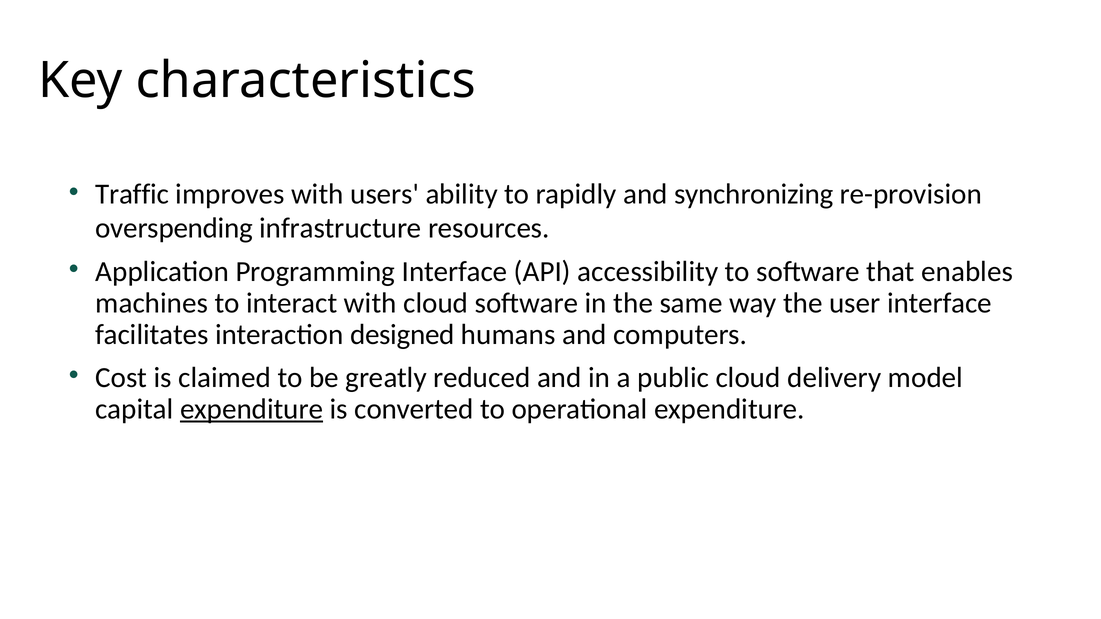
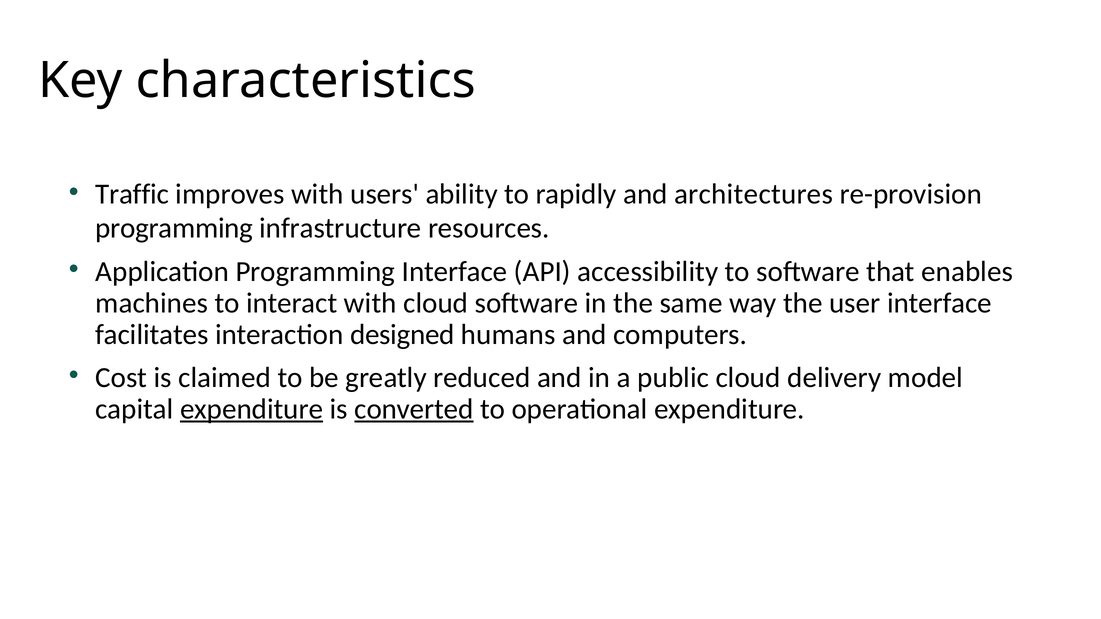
synchronizing: synchronizing -> architectures (754, 194)
overspending: overspending -> programming (174, 228)
converted underline: none -> present (414, 409)
